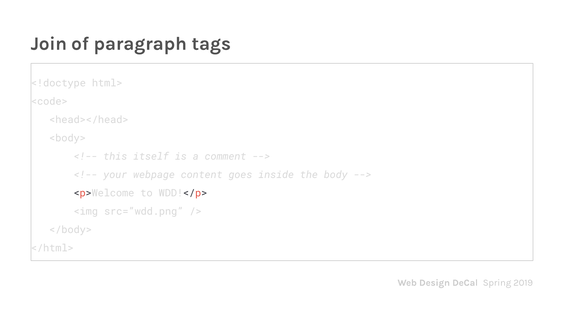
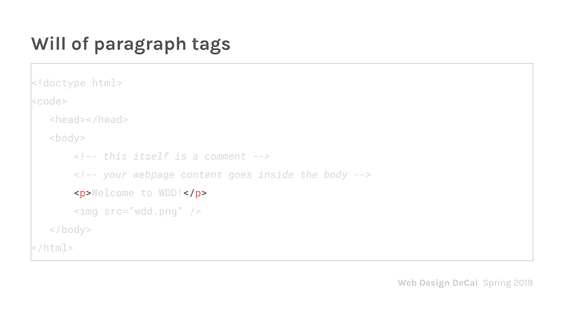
Join: Join -> Will (49, 44)
